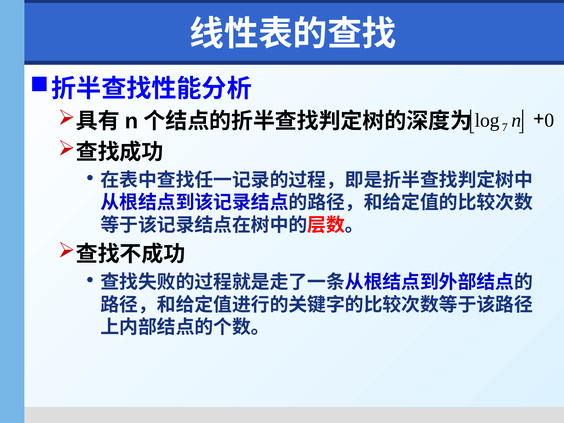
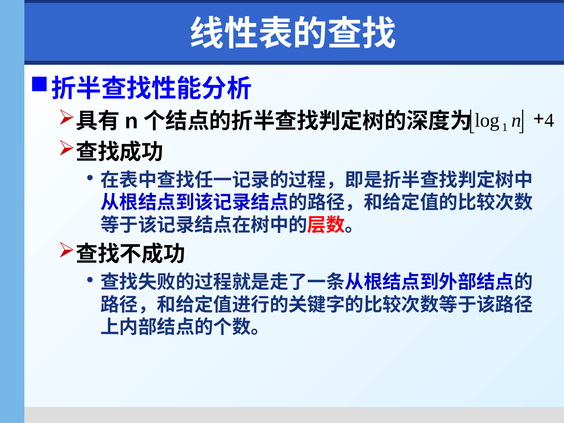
7: 7 -> 1 (505, 127)
0: 0 -> 4 (549, 120)
